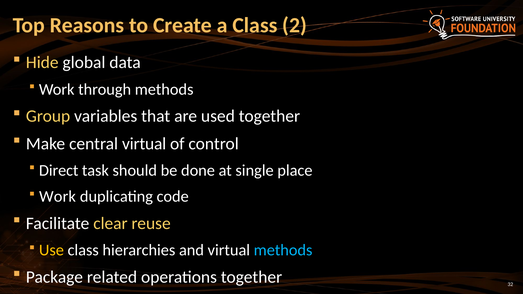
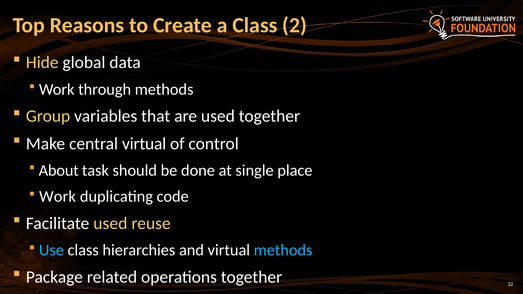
Direct: Direct -> About (59, 171)
Facilitate clear: clear -> used (110, 224)
Use colour: yellow -> light blue (51, 250)
